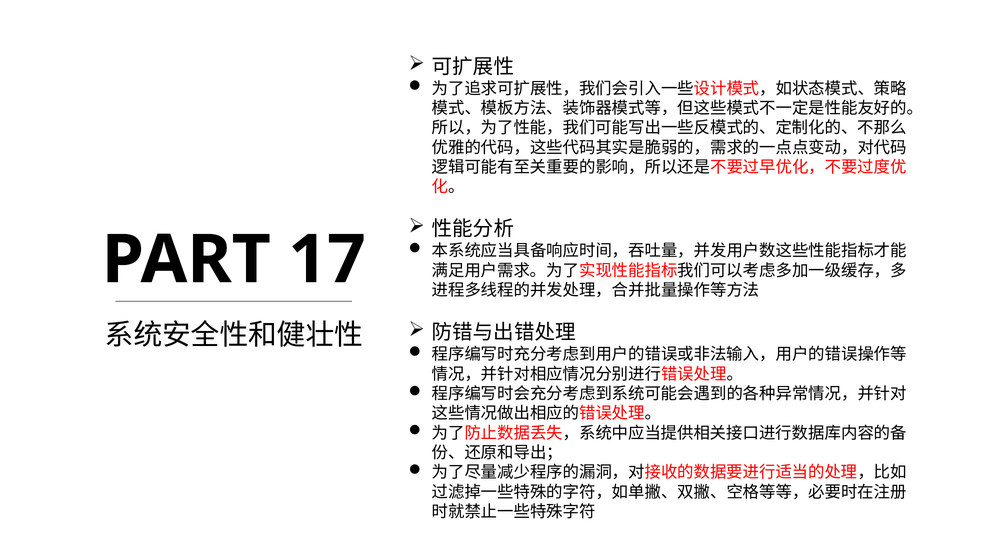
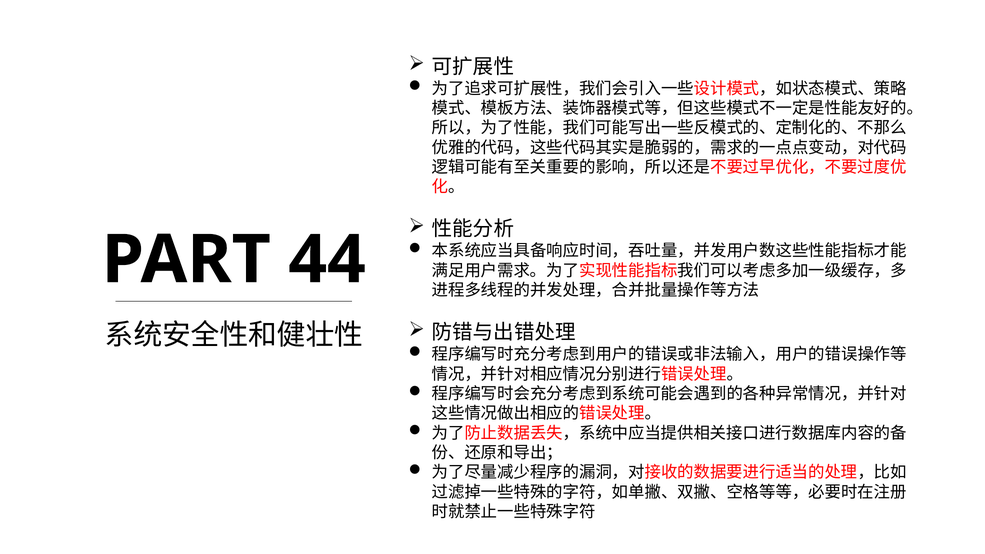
17: 17 -> 44 (327, 260)
